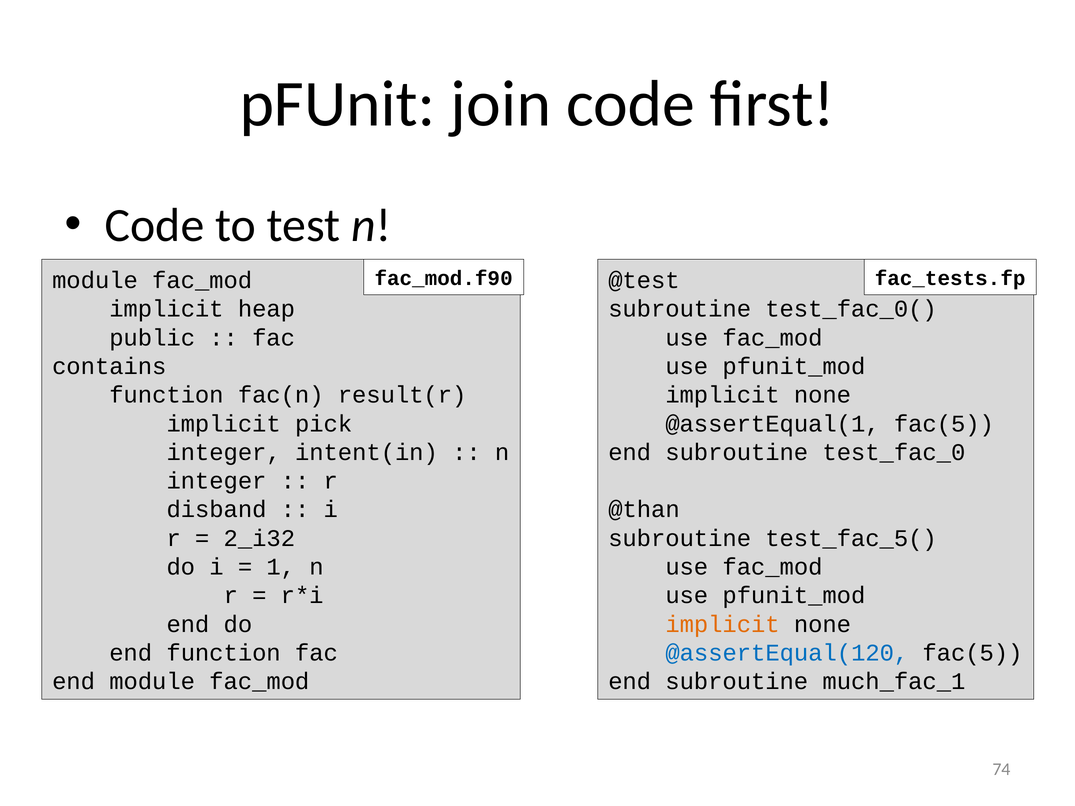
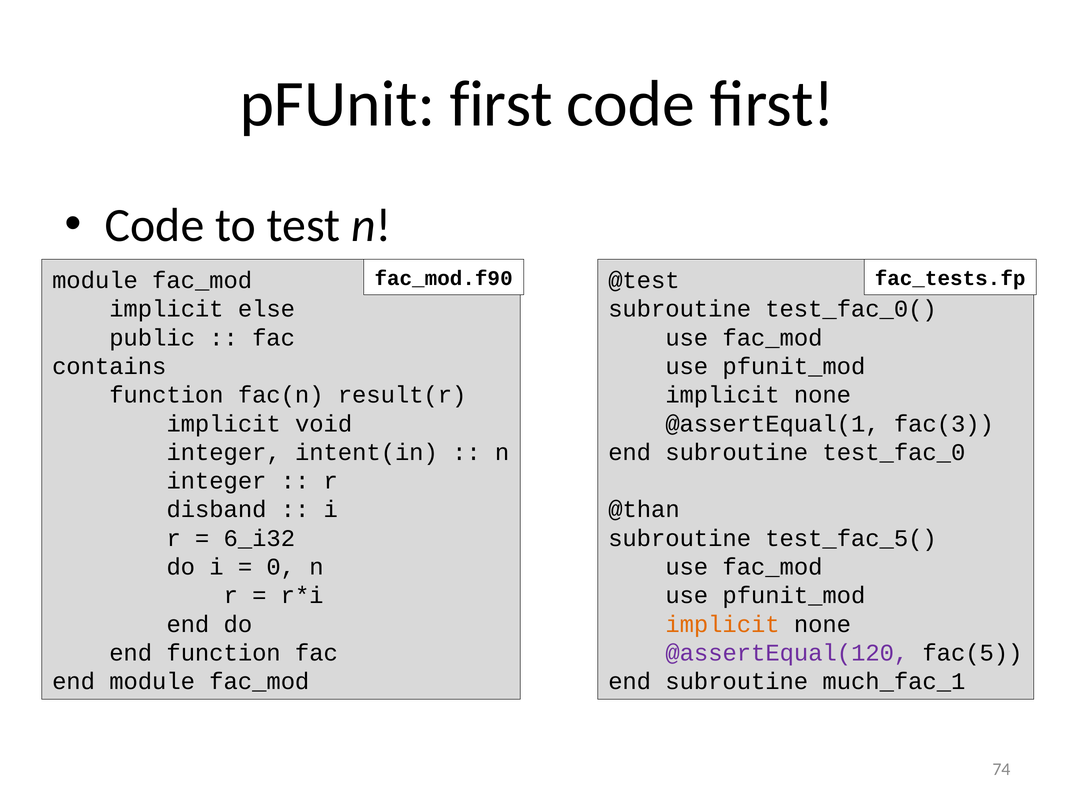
pFUnit join: join -> first (501, 104)
heap: heap -> else (266, 309)
pick: pick -> void (324, 424)
@assertEqual(1 fac(5: fac(5 -> fac(3 (944, 424)
2_i32: 2_i32 -> 6_i32 (259, 538)
1: 1 -> 0 (281, 567)
@assertEqual(120 colour: blue -> purple (787, 653)
